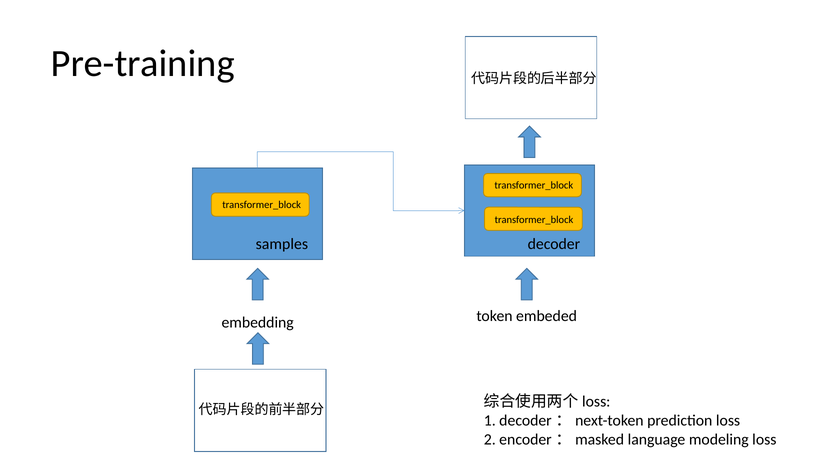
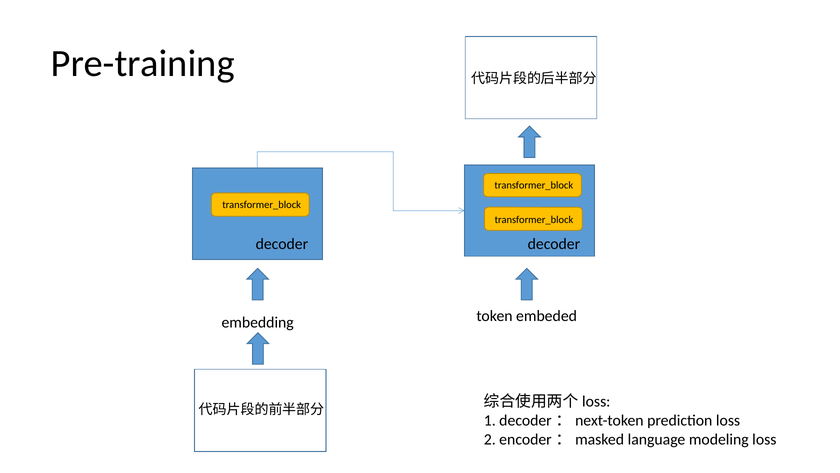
samples: samples -> decoder (282, 244)
